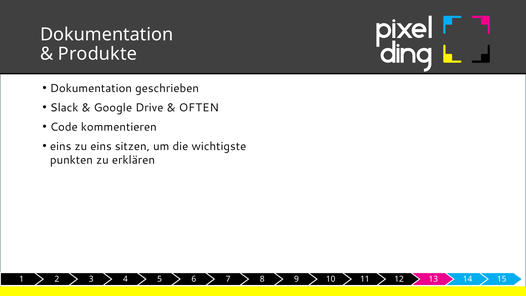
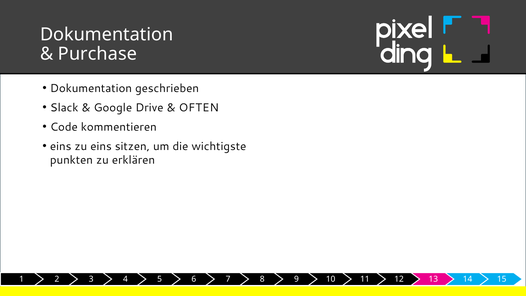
Produkte: Produkte -> Purchase (97, 54)
